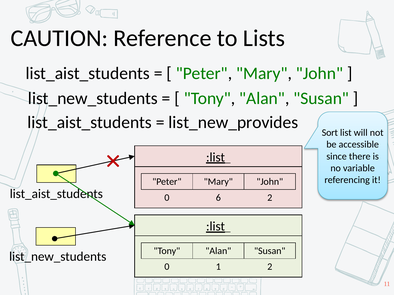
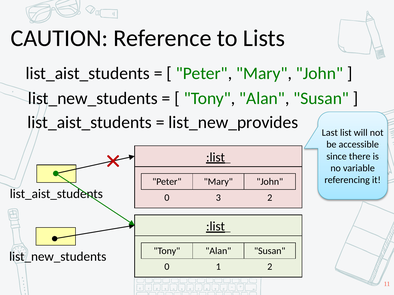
Sort: Sort -> Last (330, 133)
6: 6 -> 3 (218, 198)
